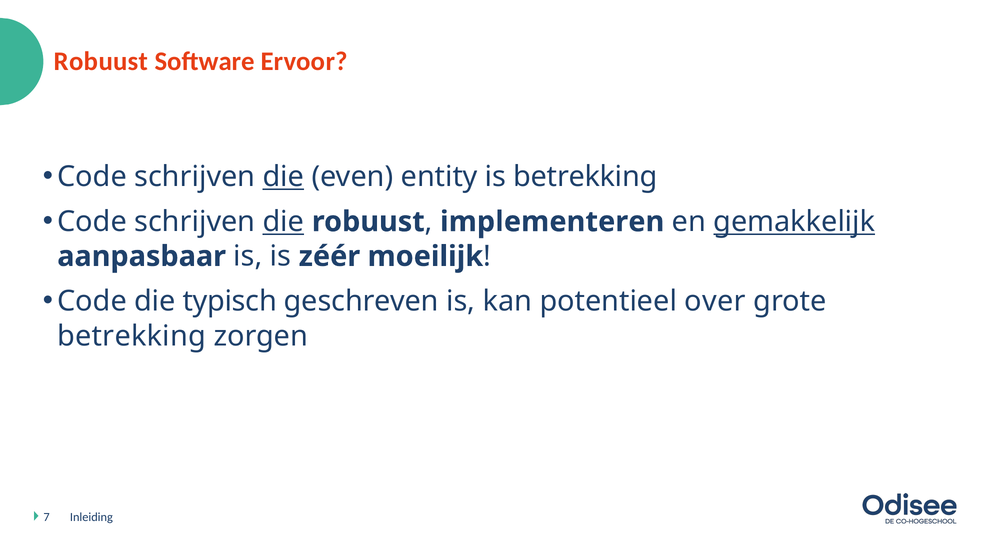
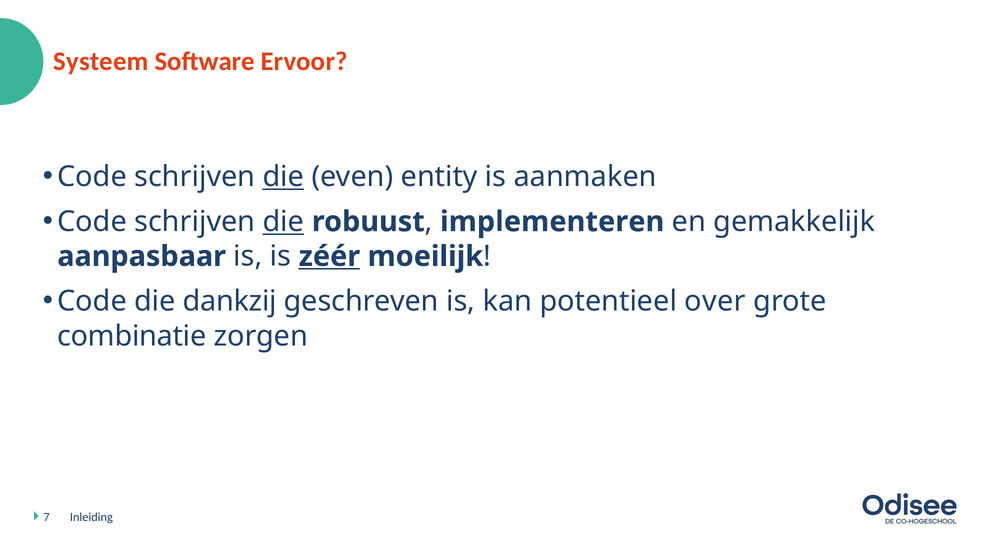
Robuust: Robuust -> Systeem (101, 61)
is betrekking: betrekking -> aanmaken (585, 177)
gemakkelijk underline: present -> none (794, 222)
zéér underline: none -> present (329, 256)
typisch: typisch -> dankzij (230, 301)
betrekking: betrekking -> combinatie (132, 336)
